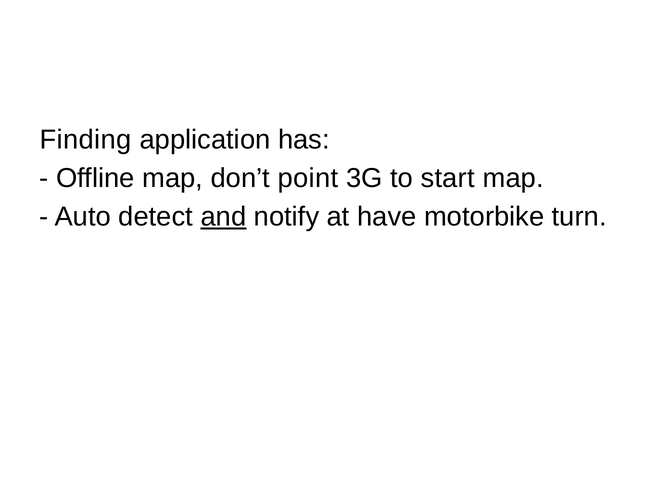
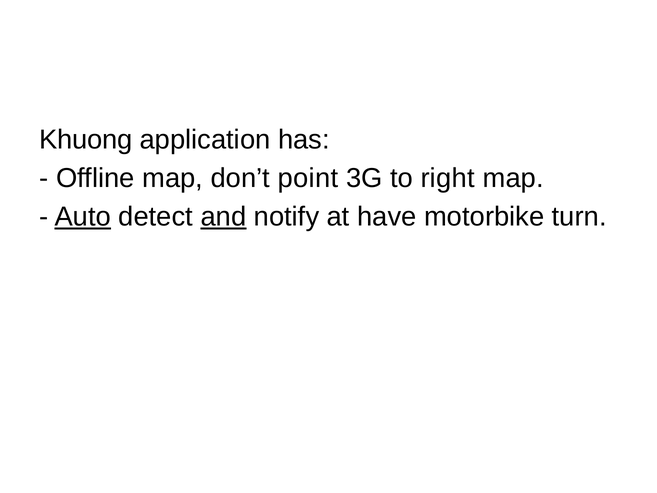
Finding: Finding -> Khuong (86, 140)
start: start -> right (448, 178)
Auto underline: none -> present (83, 217)
